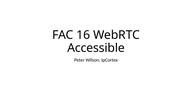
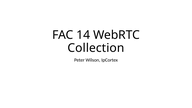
16: 16 -> 14 (83, 35)
Accessible: Accessible -> Collection (96, 48)
